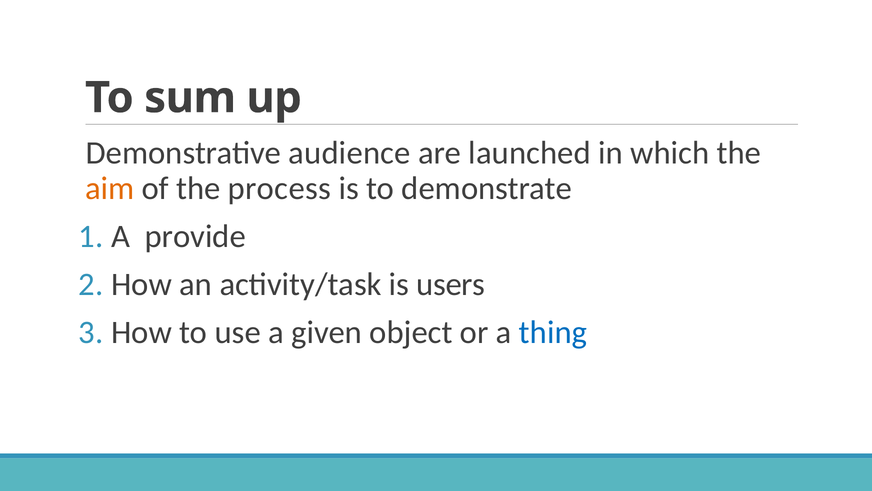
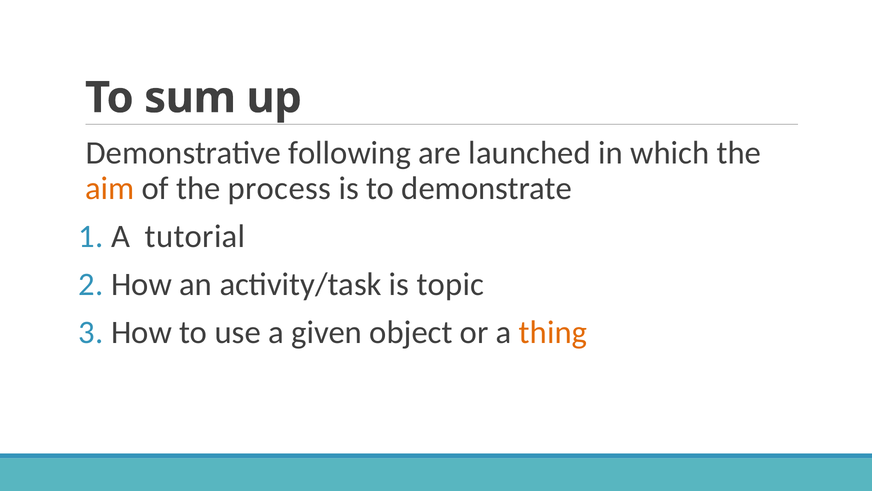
audience: audience -> following (350, 153)
provide: provide -> tutorial (195, 236)
users: users -> topic (450, 284)
thing colour: blue -> orange (553, 332)
